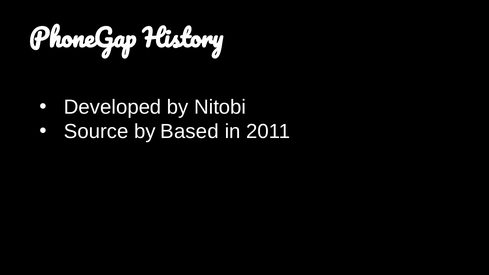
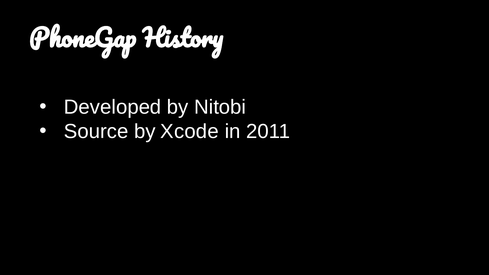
Based: Based -> Xcode (190, 132)
